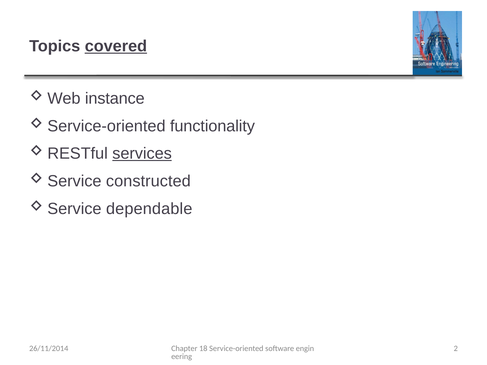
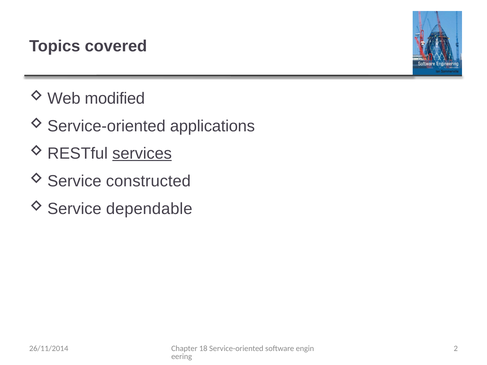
covered underline: present -> none (116, 46)
instance: instance -> modified (115, 99)
functionality: functionality -> applications (212, 126)
